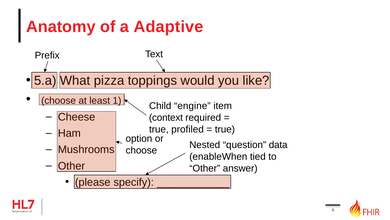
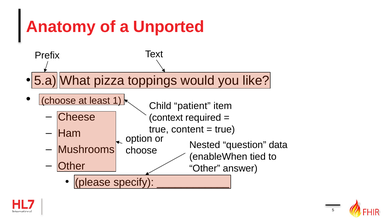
Adaptive: Adaptive -> Unported (169, 27)
engine: engine -> patient (192, 106)
profiled: profiled -> content (188, 129)
